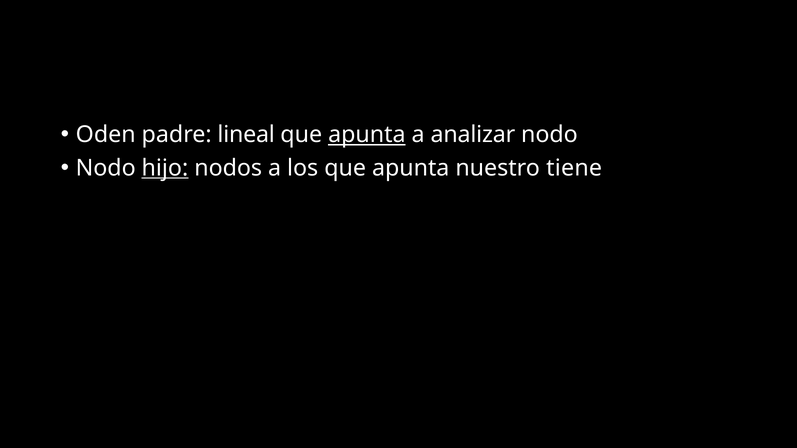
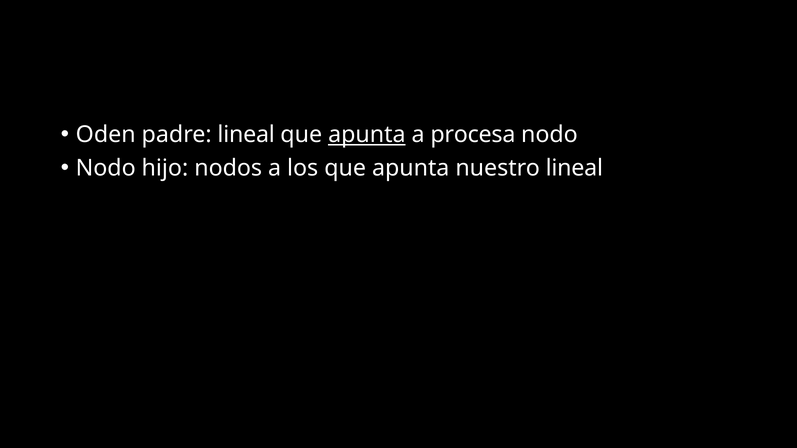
analizar: analizar -> procesa (473, 135)
hijo underline: present -> none (165, 168)
nuestro tiene: tiene -> lineal (574, 168)
